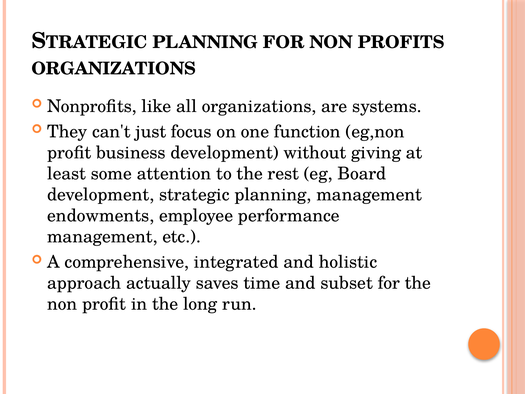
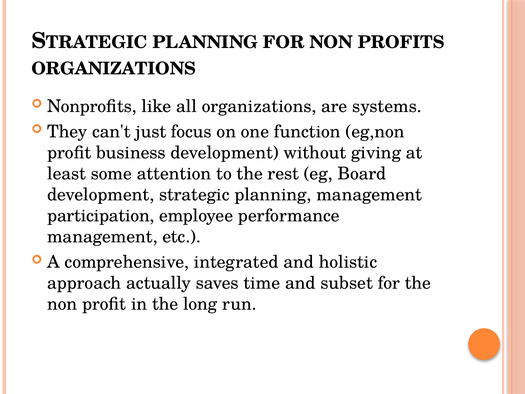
endowments: endowments -> participation (101, 216)
